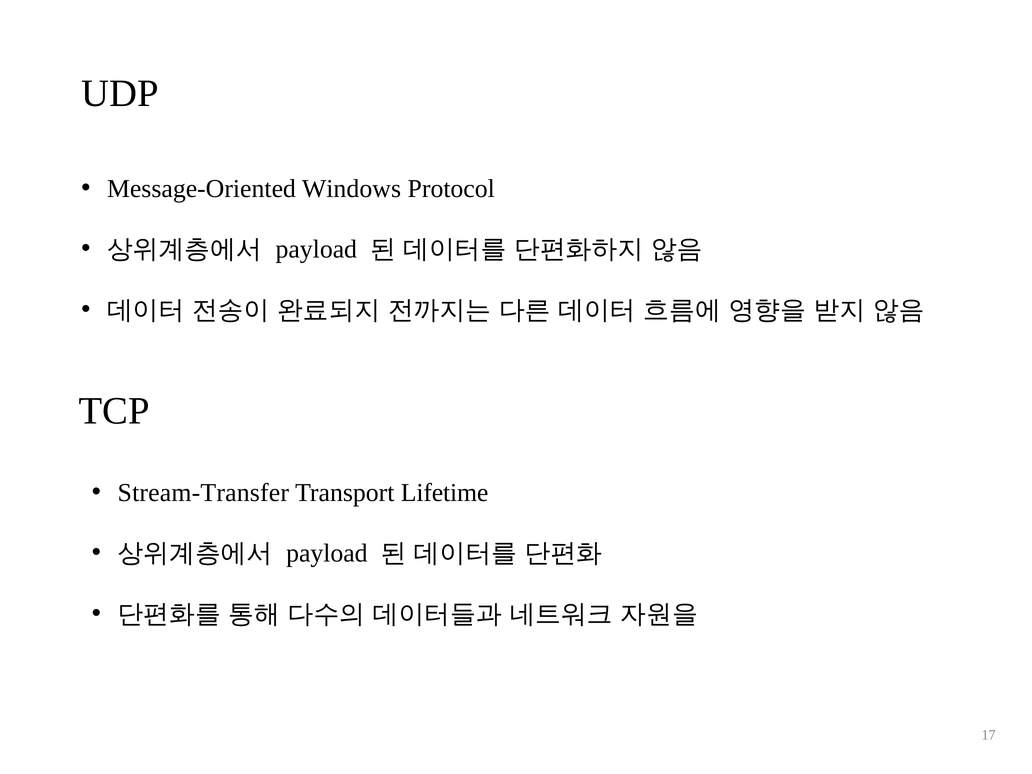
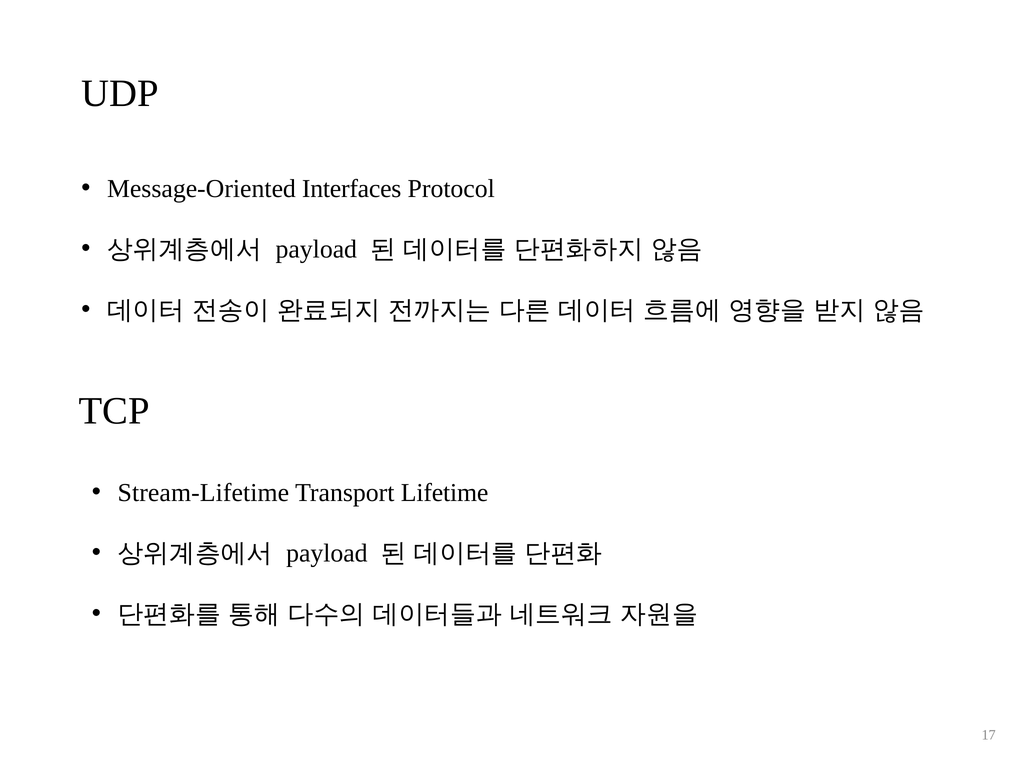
Windows: Windows -> Interfaces (352, 189)
Stream-Transfer: Stream-Transfer -> Stream-Lifetime (203, 493)
